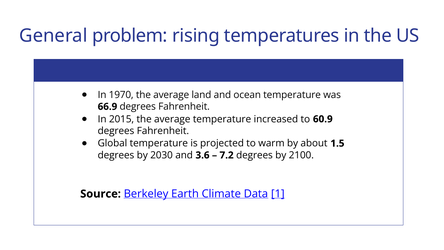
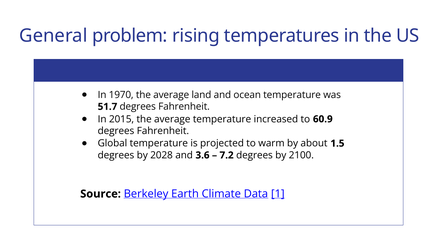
66.9: 66.9 -> 51.7 (107, 107)
2030: 2030 -> 2028 (162, 155)
